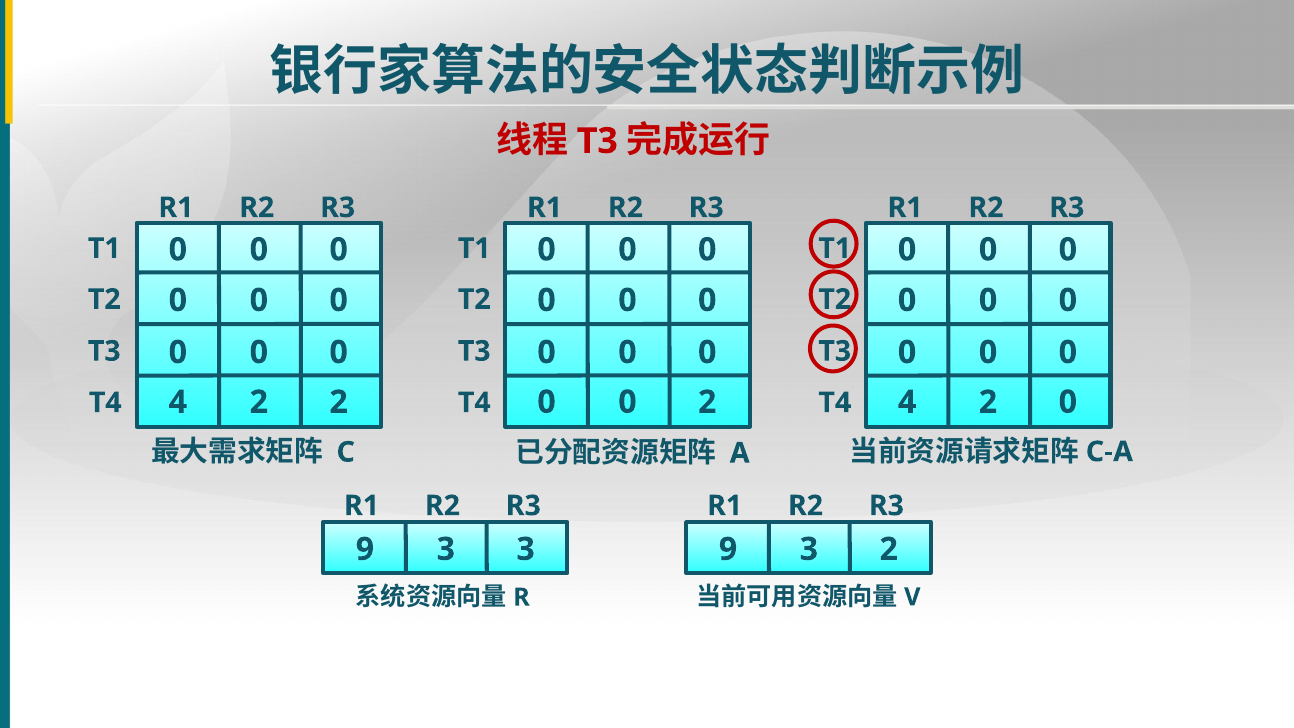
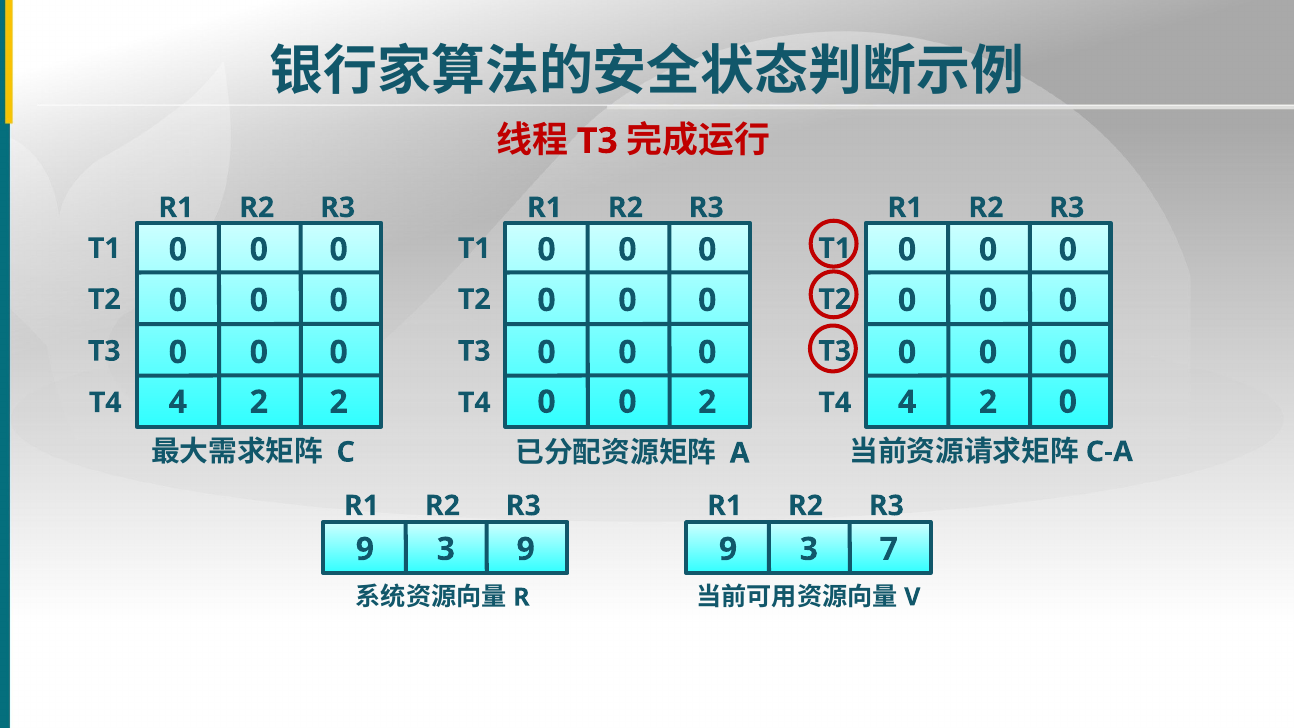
3 3: 3 -> 9 (526, 549)
3 2: 2 -> 7 (889, 549)
